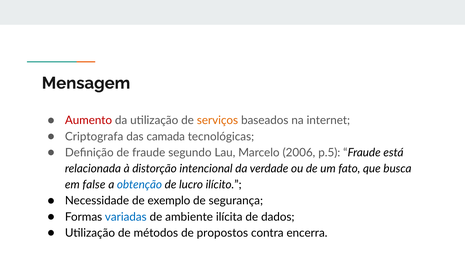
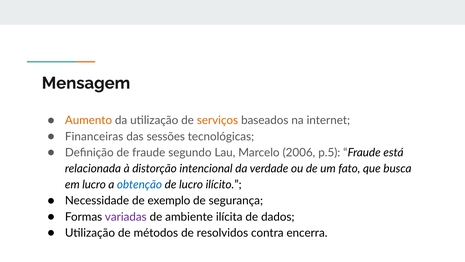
Aumento colour: red -> orange (89, 120)
Criptografa: Criptografa -> Financeiras (94, 136)
camada: camada -> sessões (166, 136)
em false: false -> lucro (94, 184)
variadas colour: blue -> purple (126, 216)
propostos: propostos -> resolvidos (222, 233)
